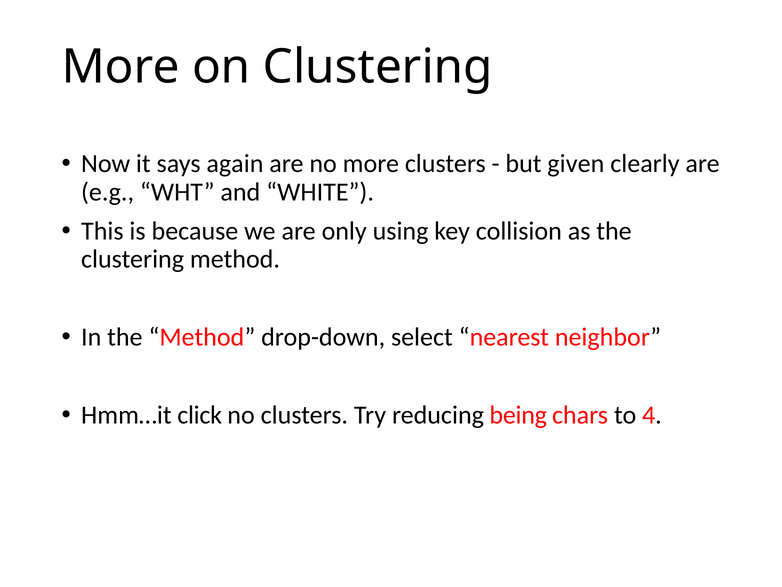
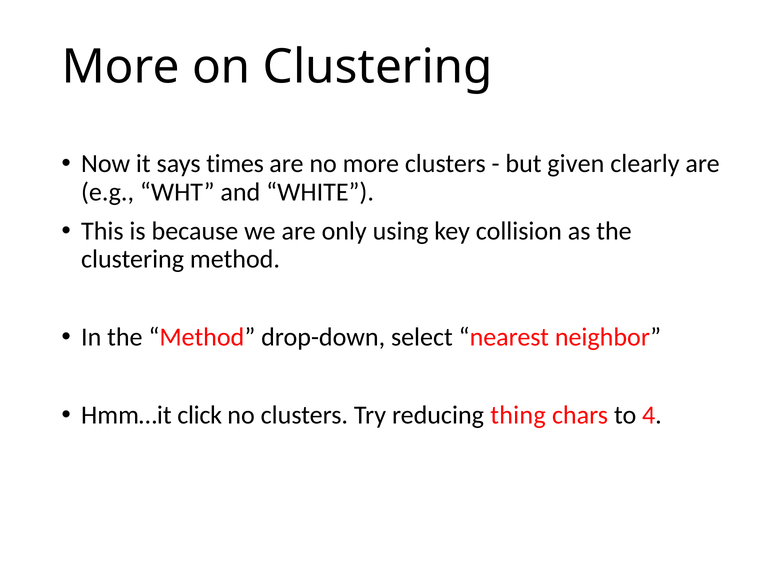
again: again -> times (235, 164)
being: being -> thing (518, 415)
